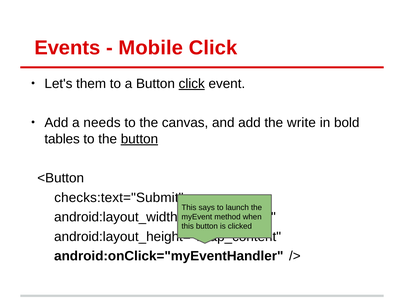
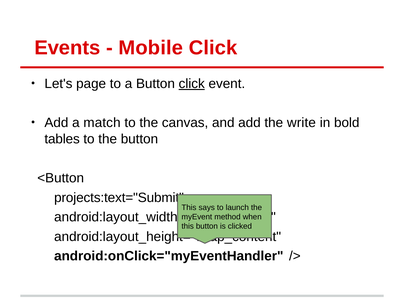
them: them -> page (91, 84)
needs: needs -> match (102, 123)
button underline: present -> none (139, 139)
checks:text="Submit: checks:text="Submit -> projects:text="Submit (119, 198)
